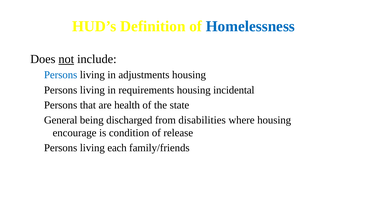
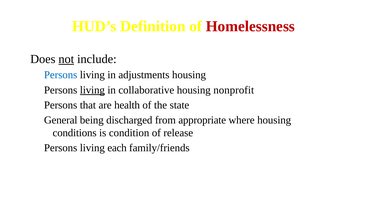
Homelessness colour: blue -> red (250, 26)
living underline: none -> present (92, 90)
requirements: requirements -> collaborative (146, 90)
incidental: incidental -> nonprofit (234, 90)
disabilities: disabilities -> appropriate (202, 120)
encourage: encourage -> conditions (75, 132)
